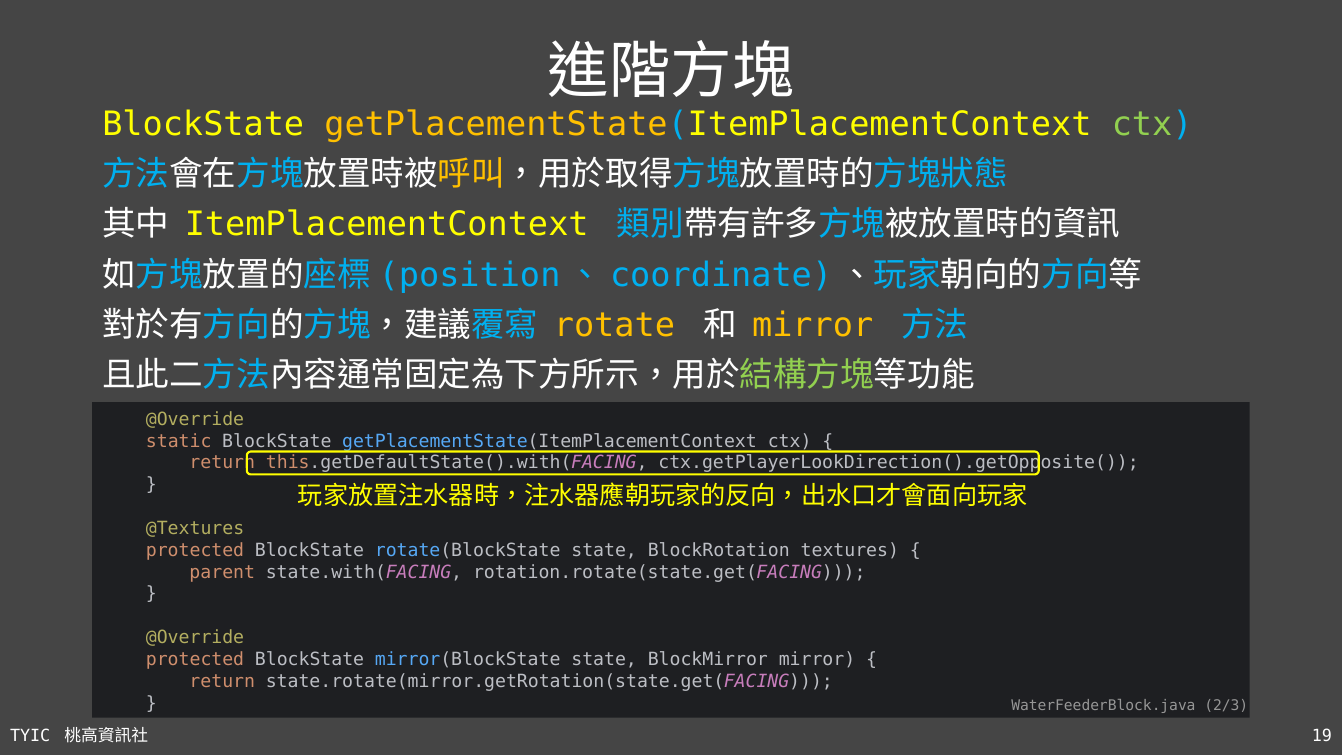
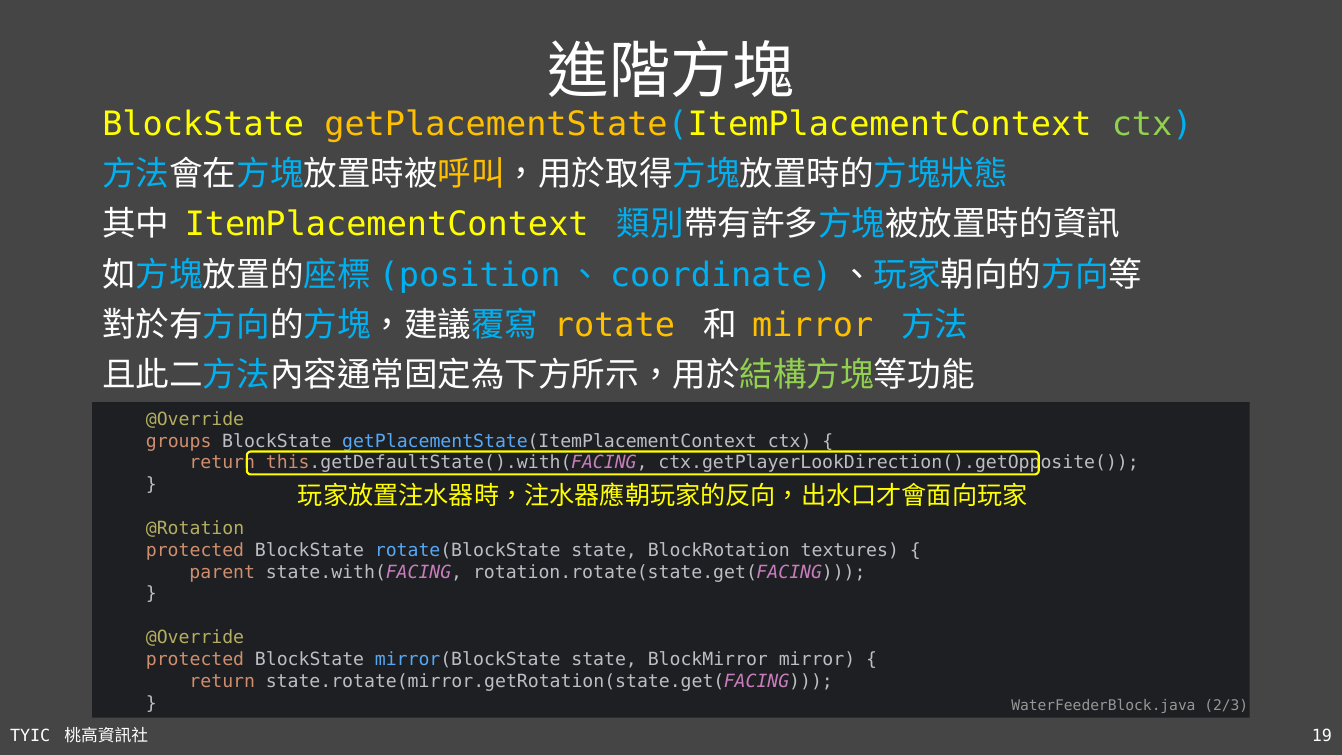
static: static -> groups (179, 441)
@Textures: @Textures -> @Rotation (195, 528)
